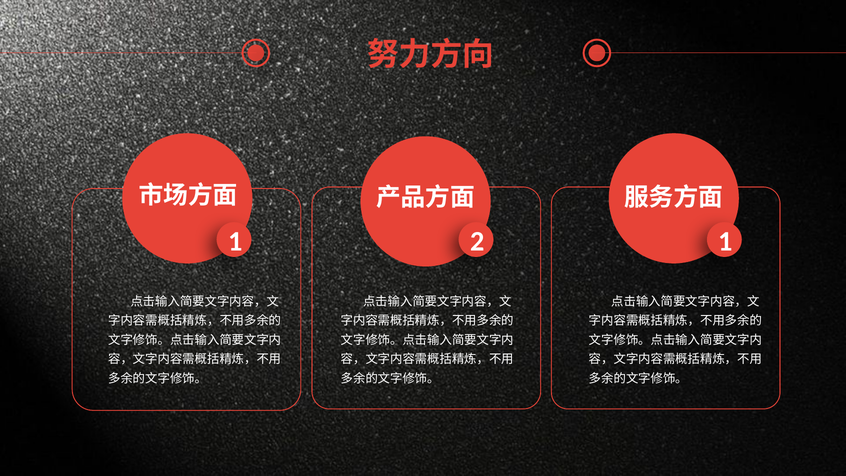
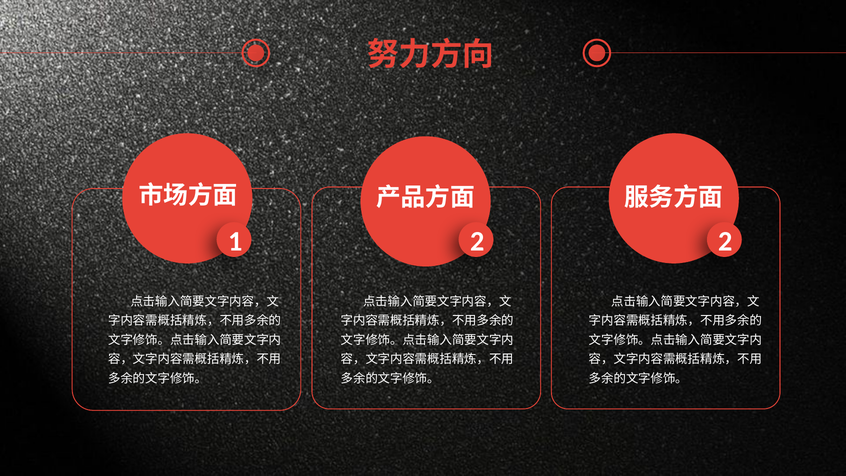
2 1: 1 -> 2 (726, 241)
